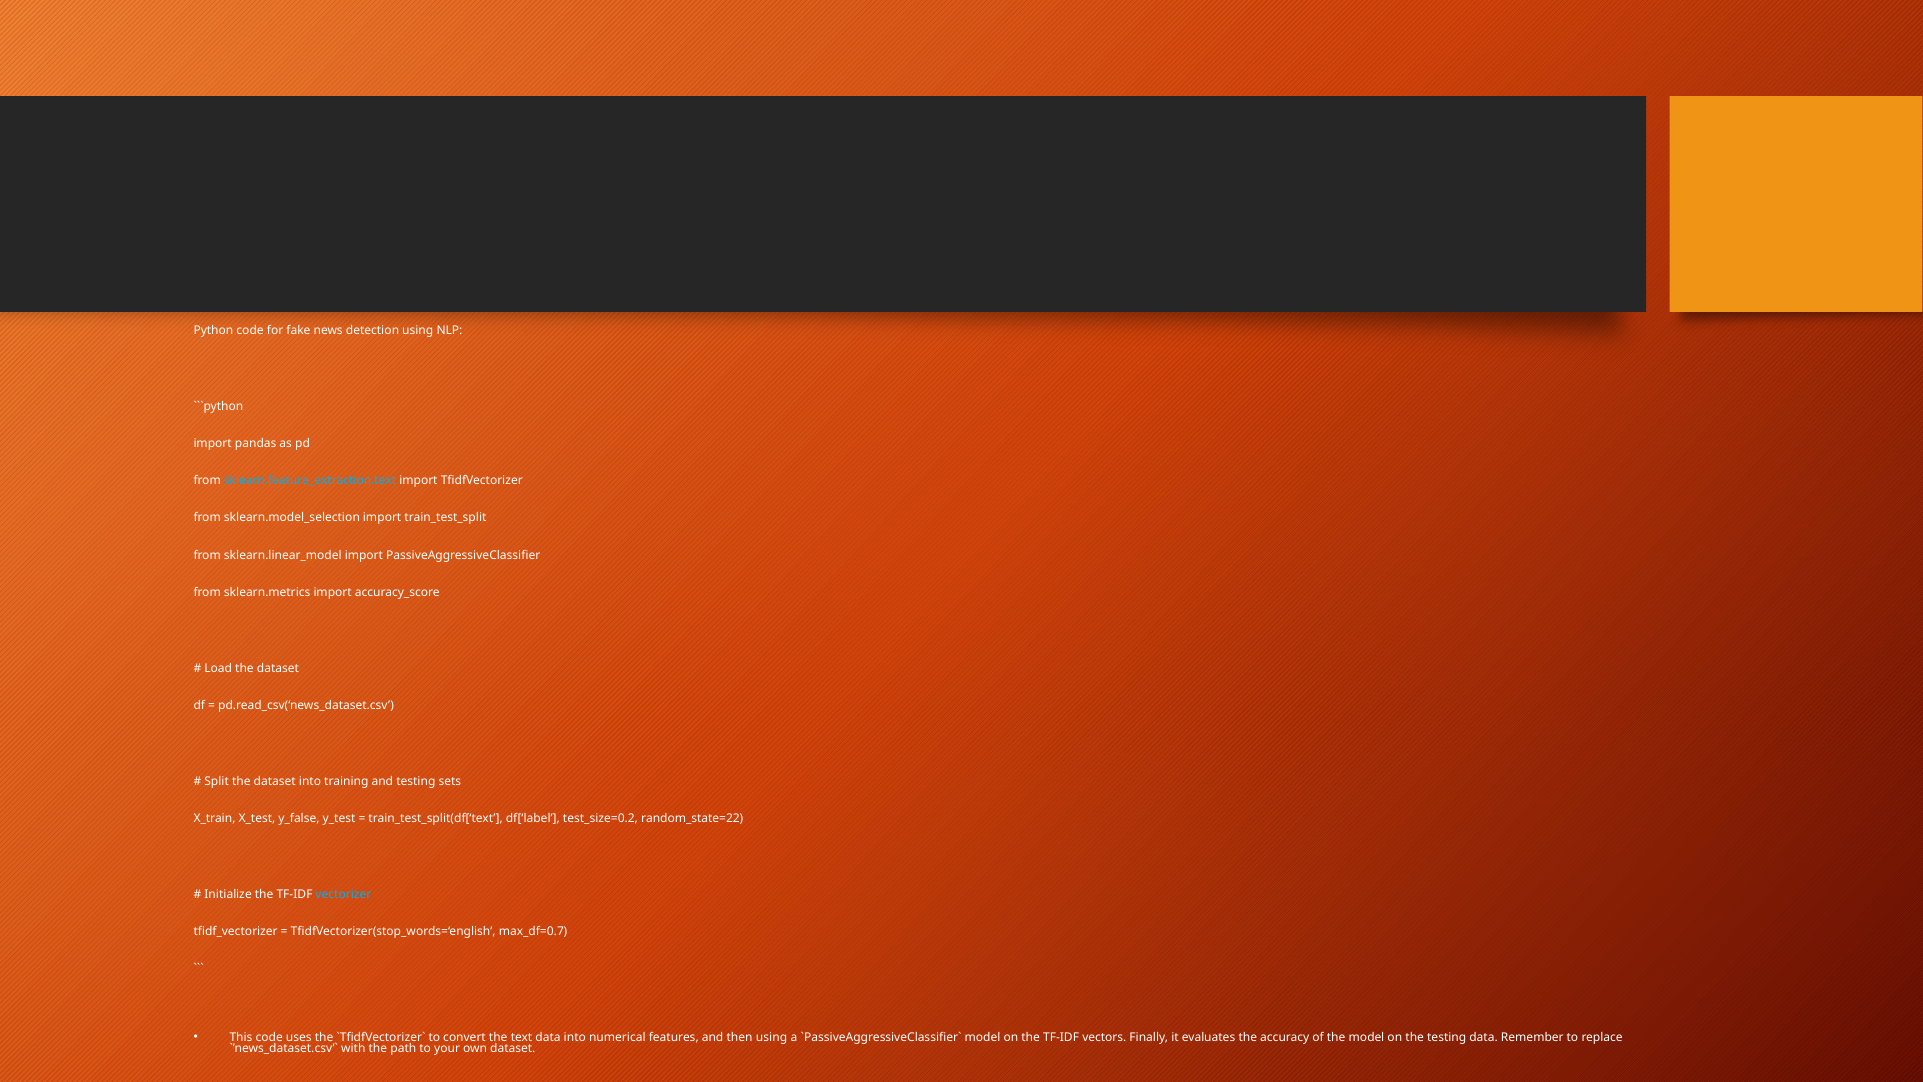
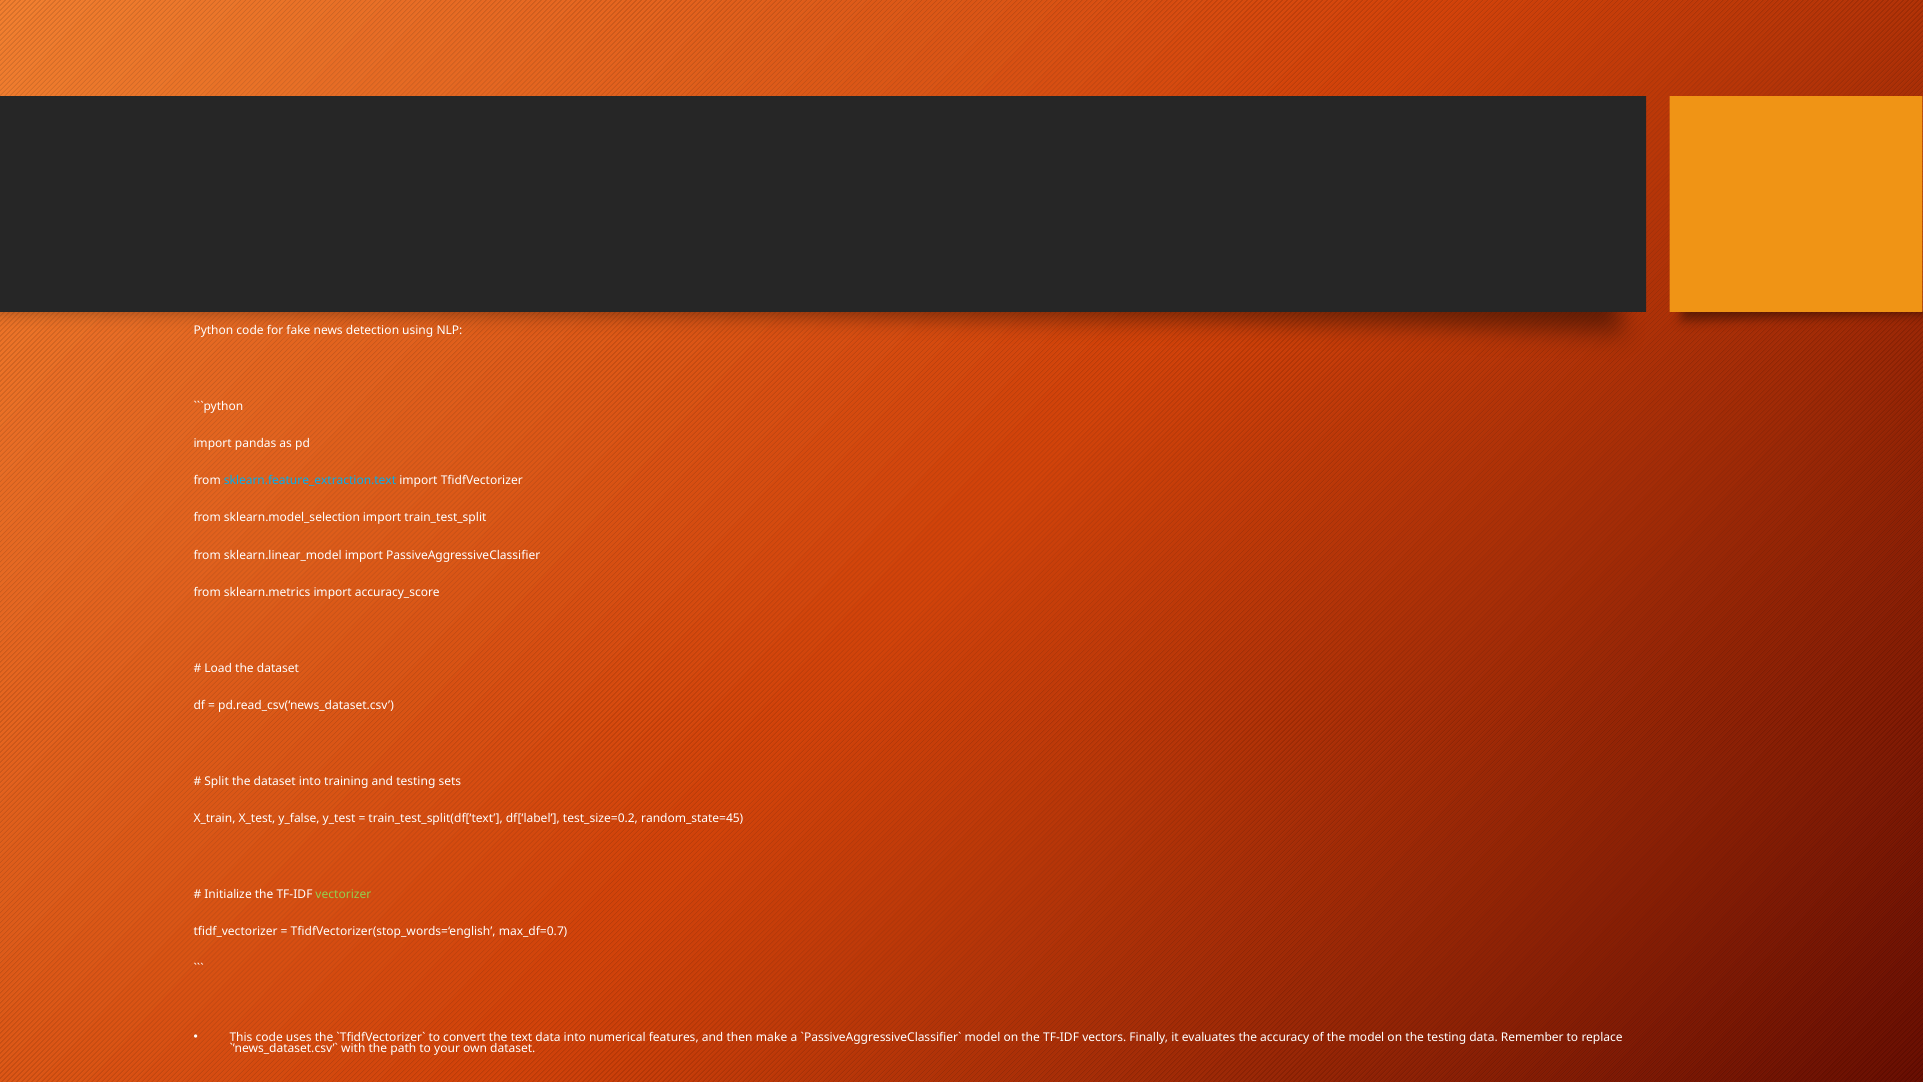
random_state=22: random_state=22 -> random_state=45 (692, 818)
vectorizer colour: light blue -> light green (343, 894)
then using: using -> make (772, 1037)
